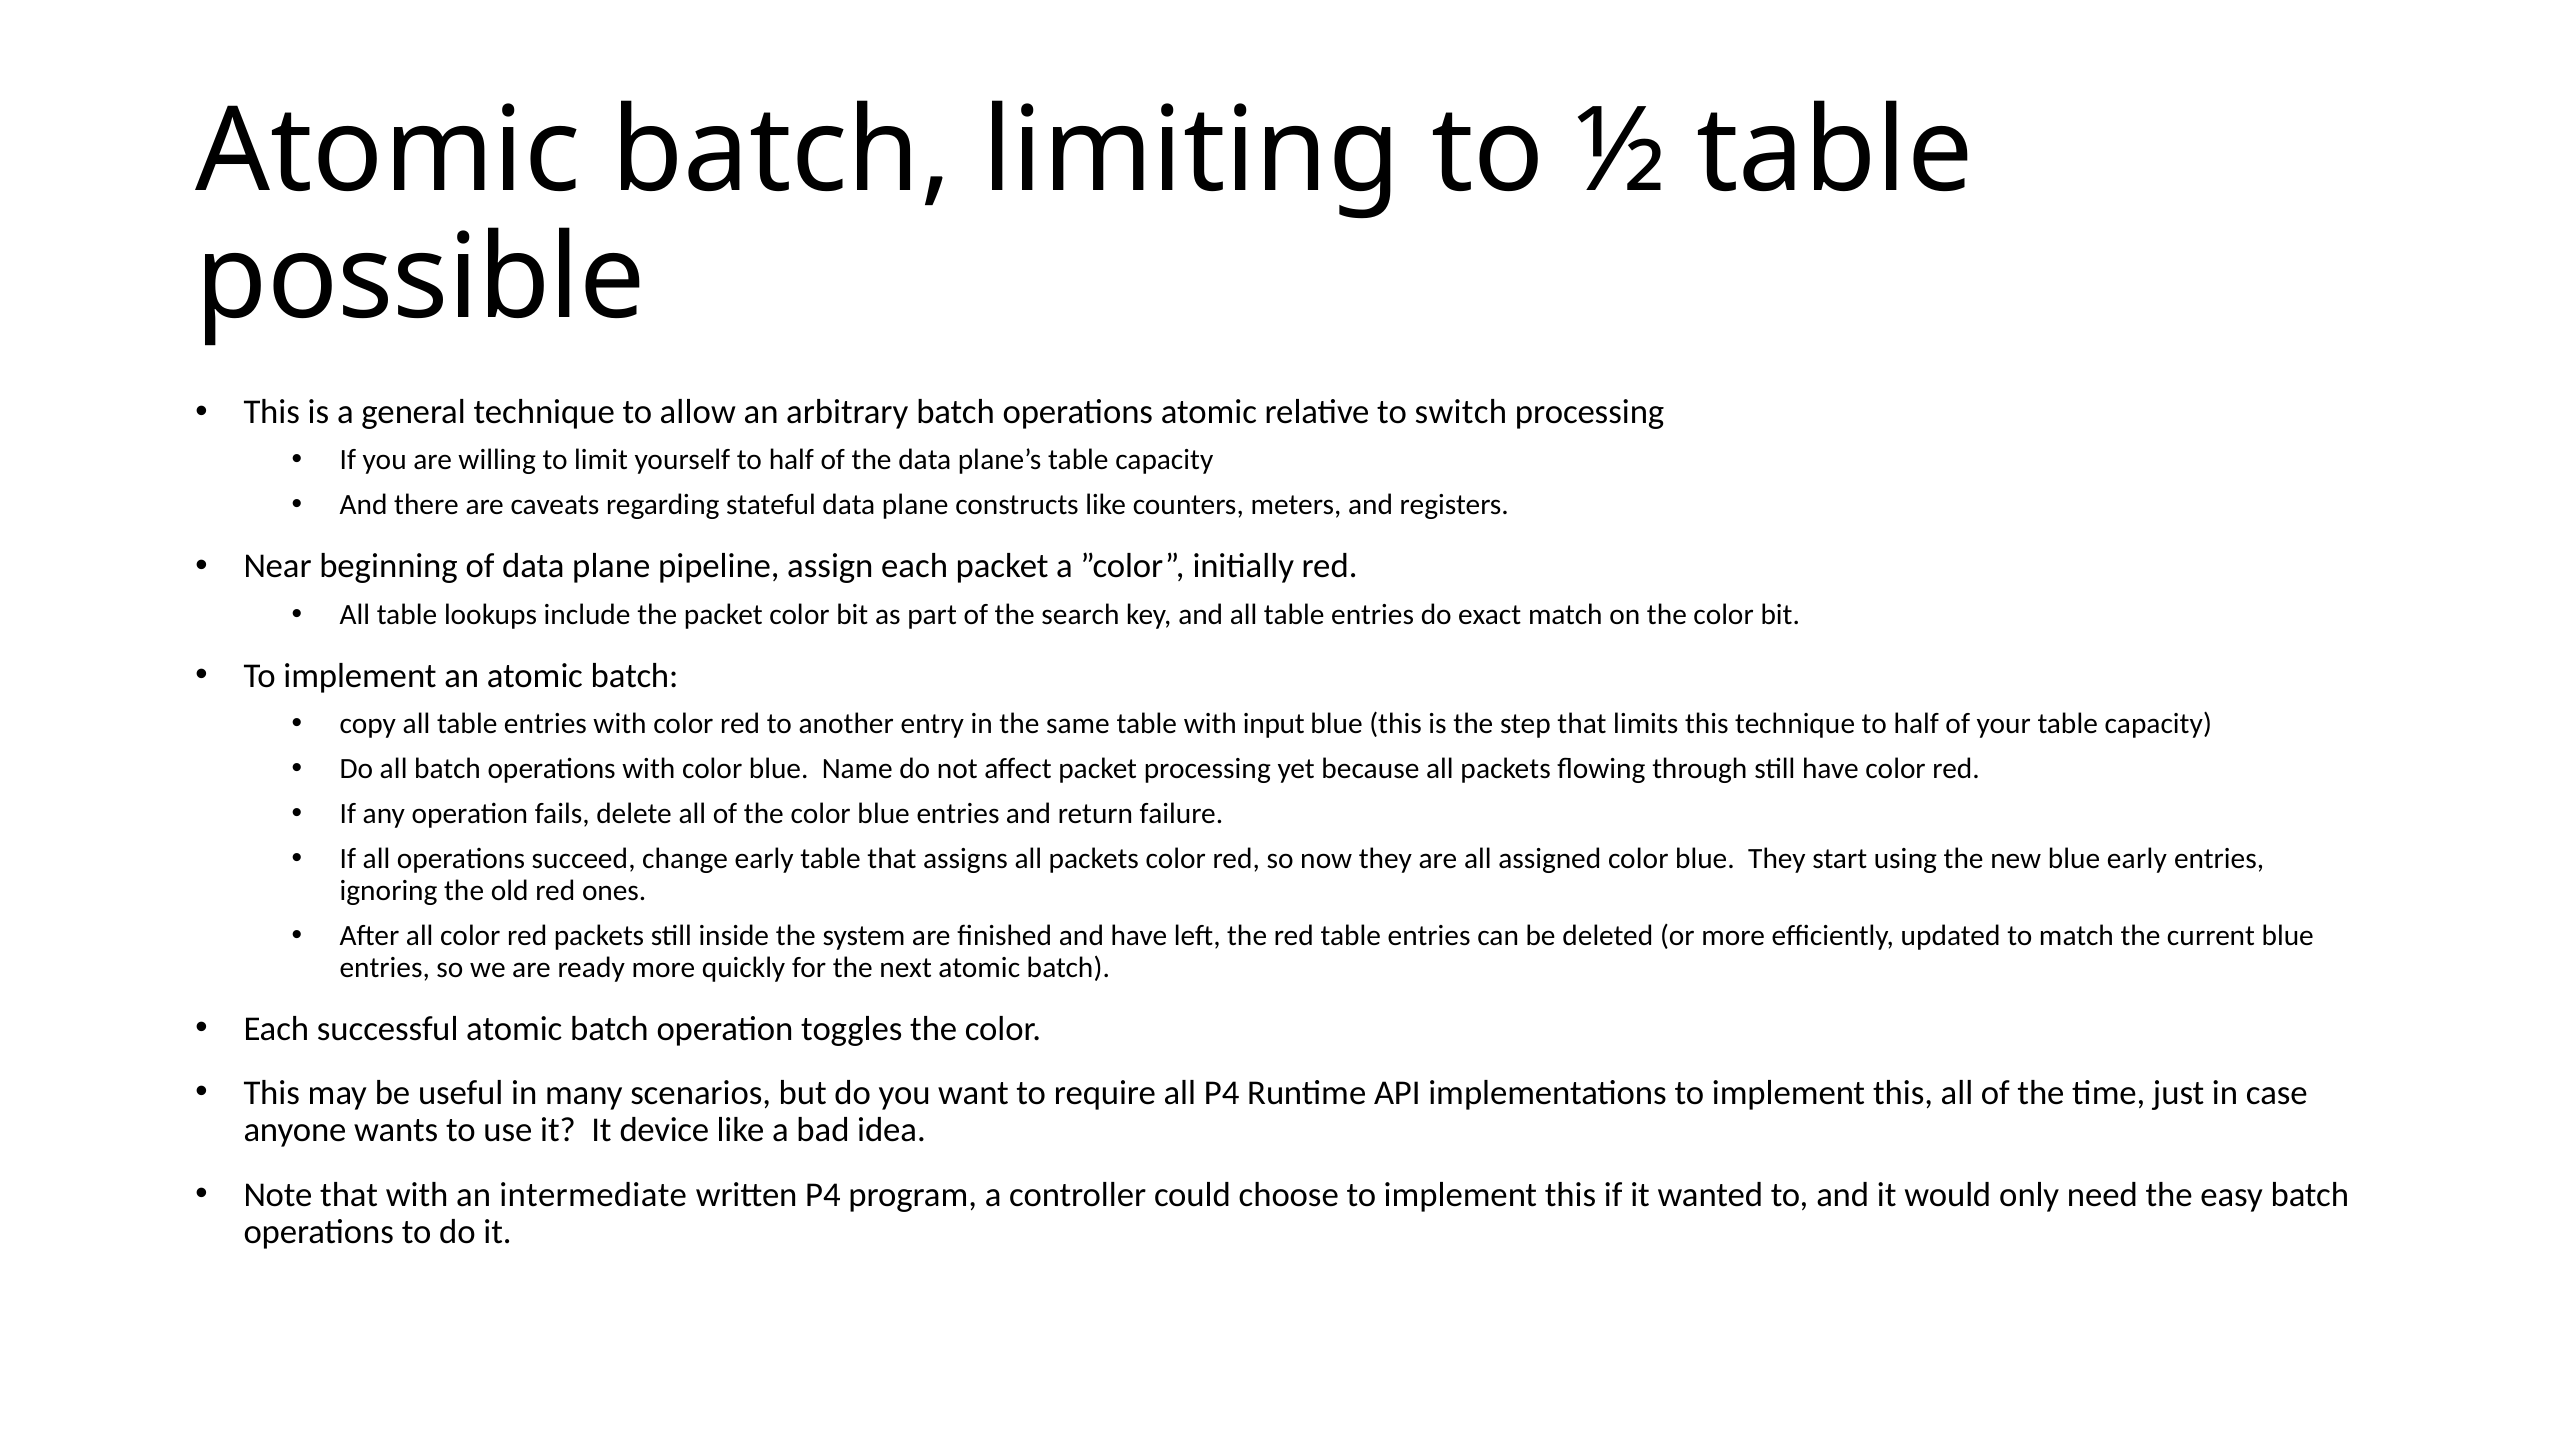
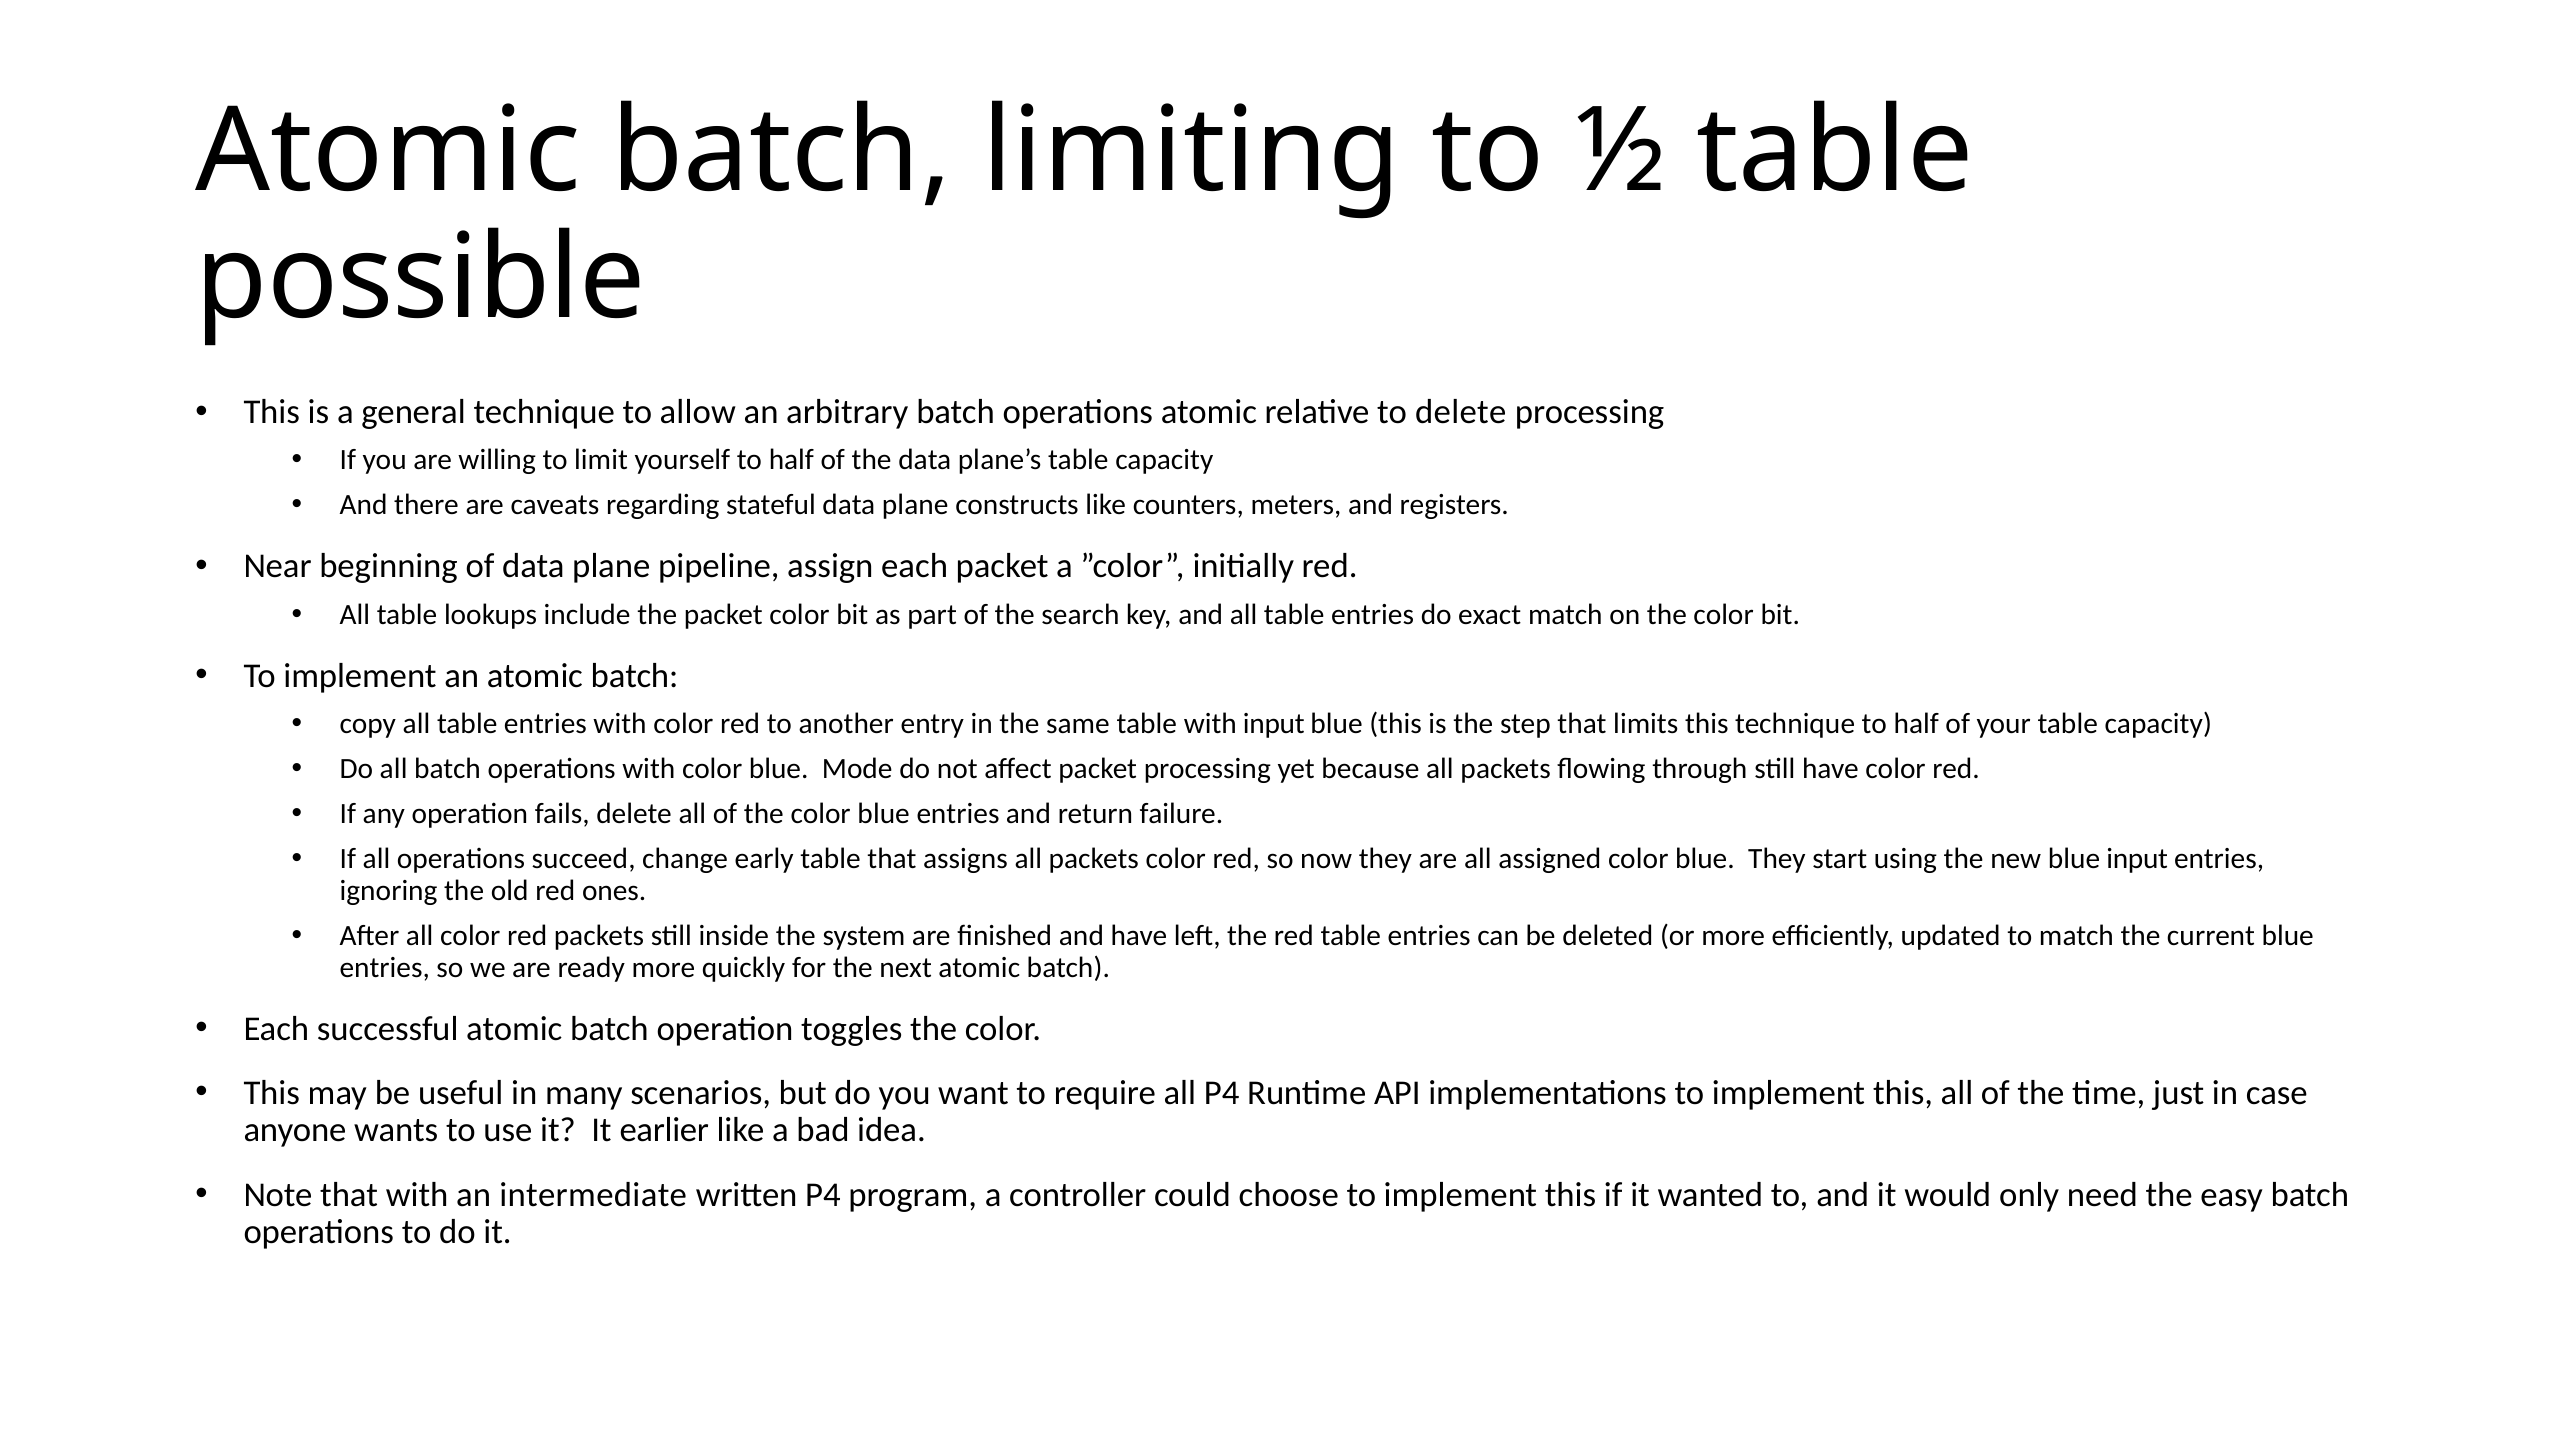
to switch: switch -> delete (1461, 412)
Name: Name -> Mode (857, 769)
blue early: early -> input (2137, 859)
device: device -> earlier (664, 1131)
